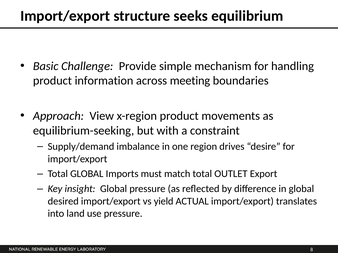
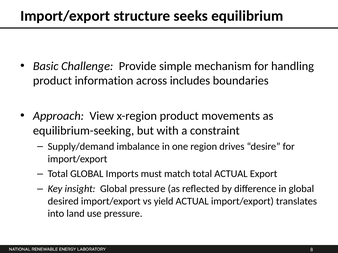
meeting: meeting -> includes (190, 81)
total OUTLET: OUTLET -> ACTUAL (231, 174)
